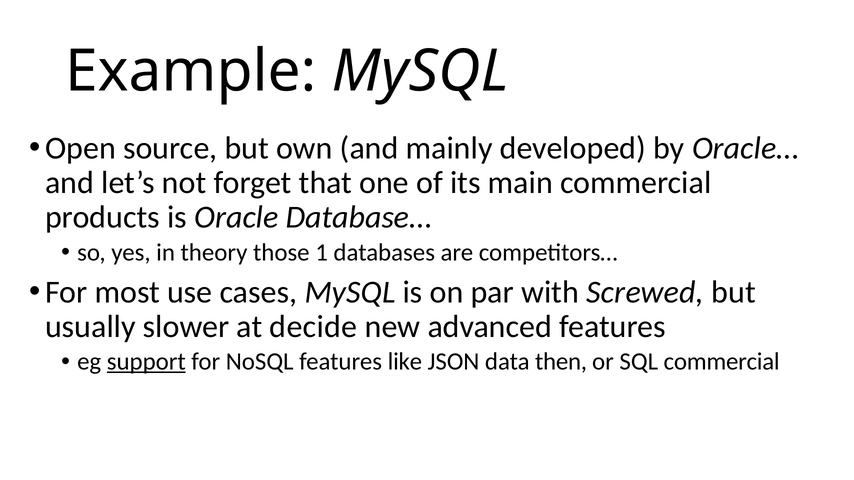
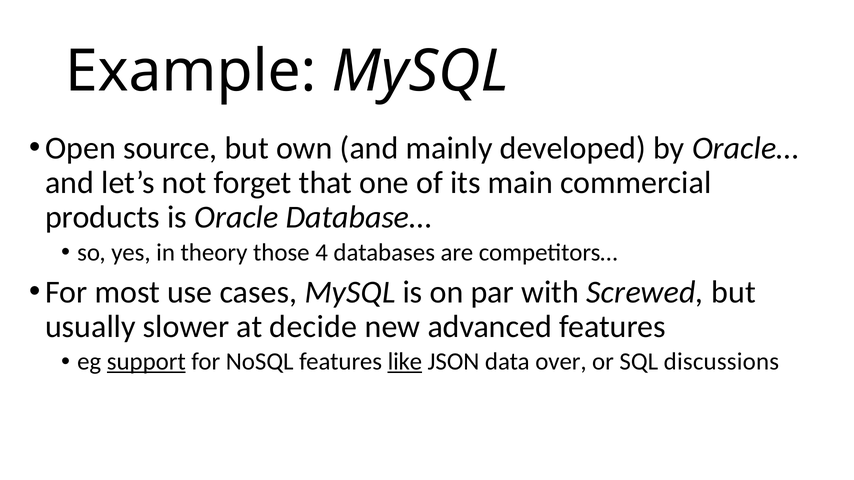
1: 1 -> 4 (322, 253)
like underline: none -> present (405, 362)
then: then -> over (561, 362)
SQL commercial: commercial -> discussions (721, 362)
